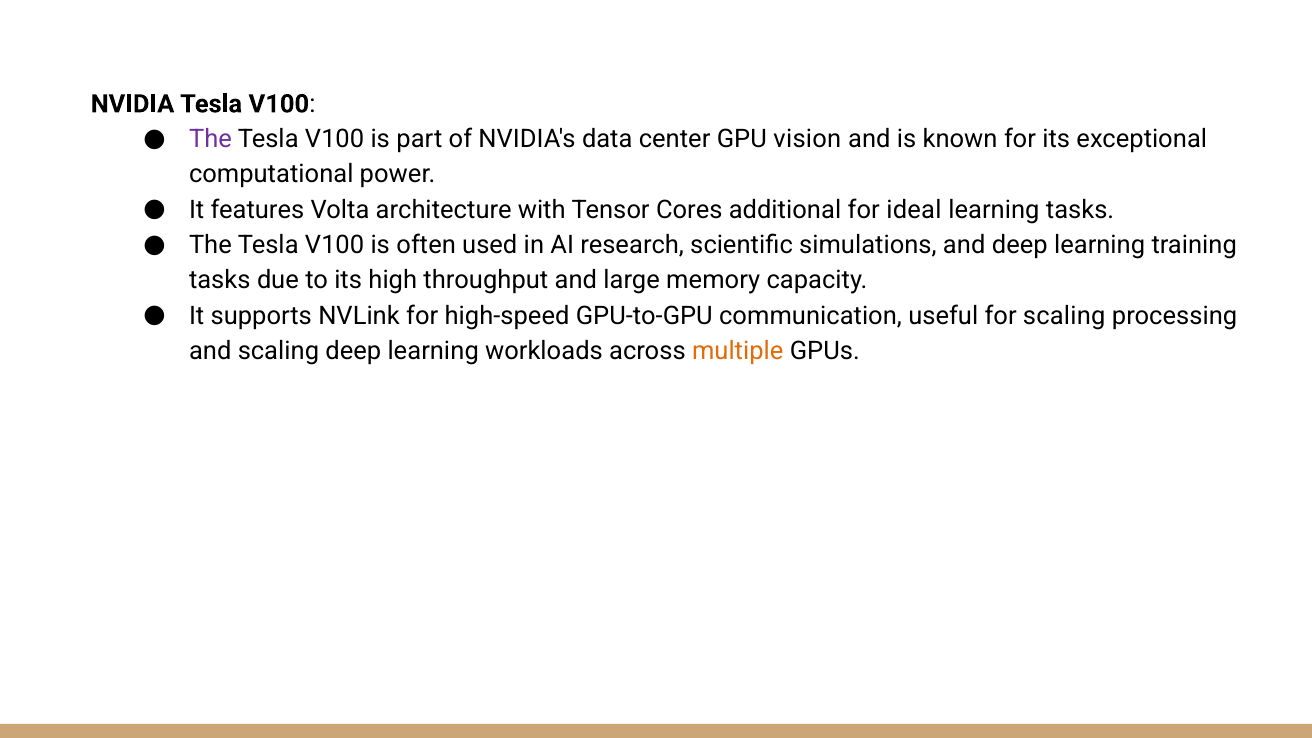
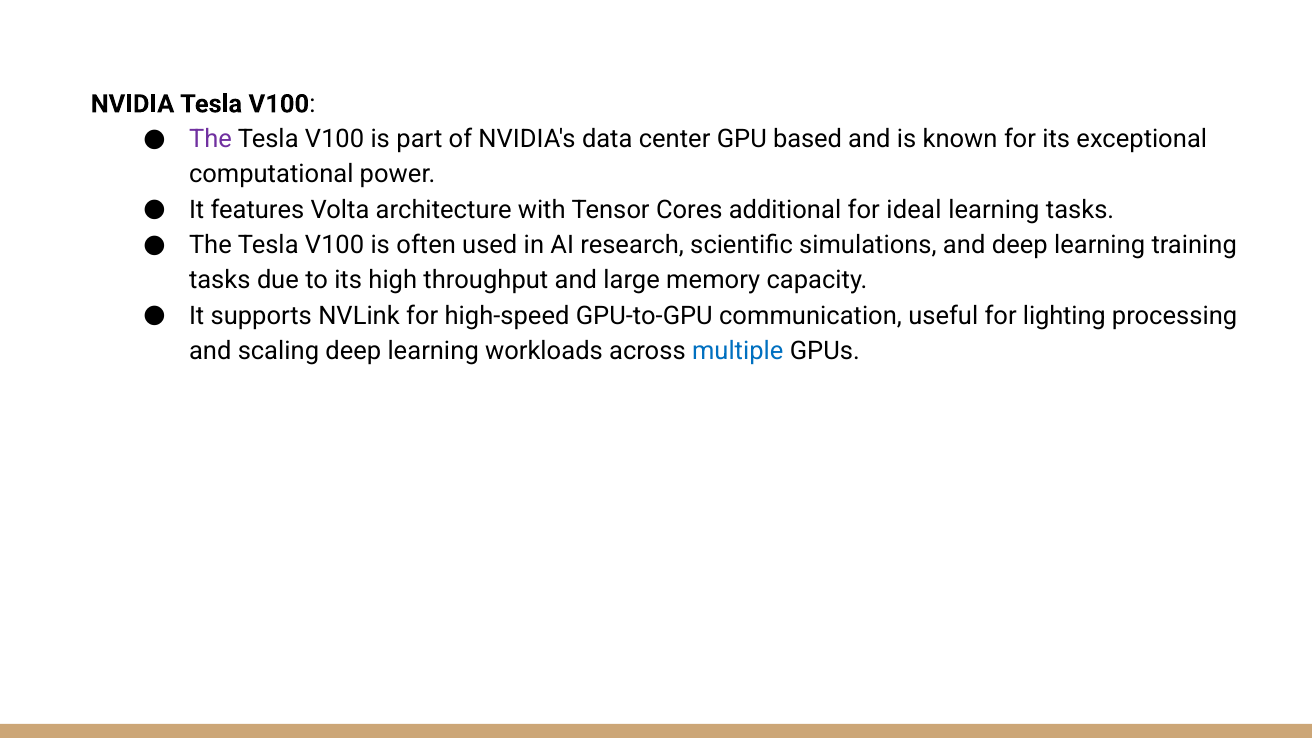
vision: vision -> based (808, 139)
for scaling: scaling -> lighting (1064, 316)
multiple colour: orange -> blue (738, 351)
